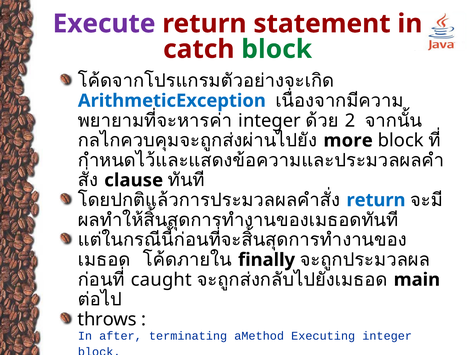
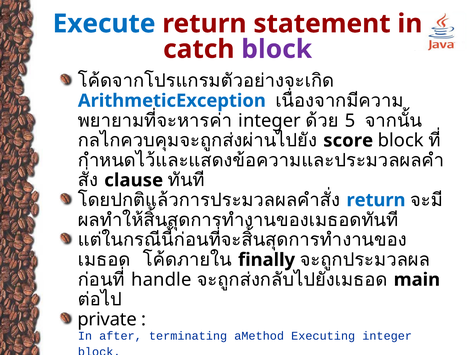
Execute colour: purple -> blue (104, 24)
block colour: green -> purple (277, 49)
2: 2 -> 5 (350, 121)
more: more -> score (348, 141)
caught: caught -> handle (161, 280)
throws: throws -> private (107, 320)
